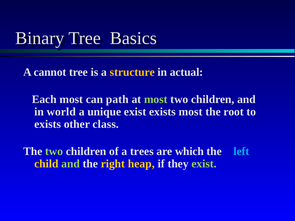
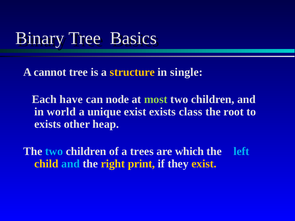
actual: actual -> single (186, 72)
Each most: most -> have (71, 100)
path: path -> node (117, 100)
exists most: most -> class (191, 112)
class: class -> heap (106, 124)
two colour: light green -> light blue (54, 152)
and colour: light green -> light blue (71, 164)
heap: heap -> print (141, 164)
exist colour: light green -> yellow (204, 164)
